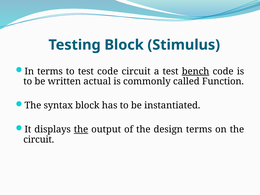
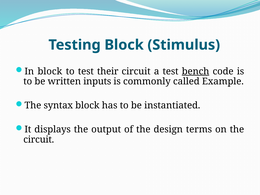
In terms: terms -> block (50, 71)
test code: code -> their (108, 71)
actual: actual -> inputs (97, 81)
Function: Function -> Example (223, 81)
the underline: present -> none (81, 129)
